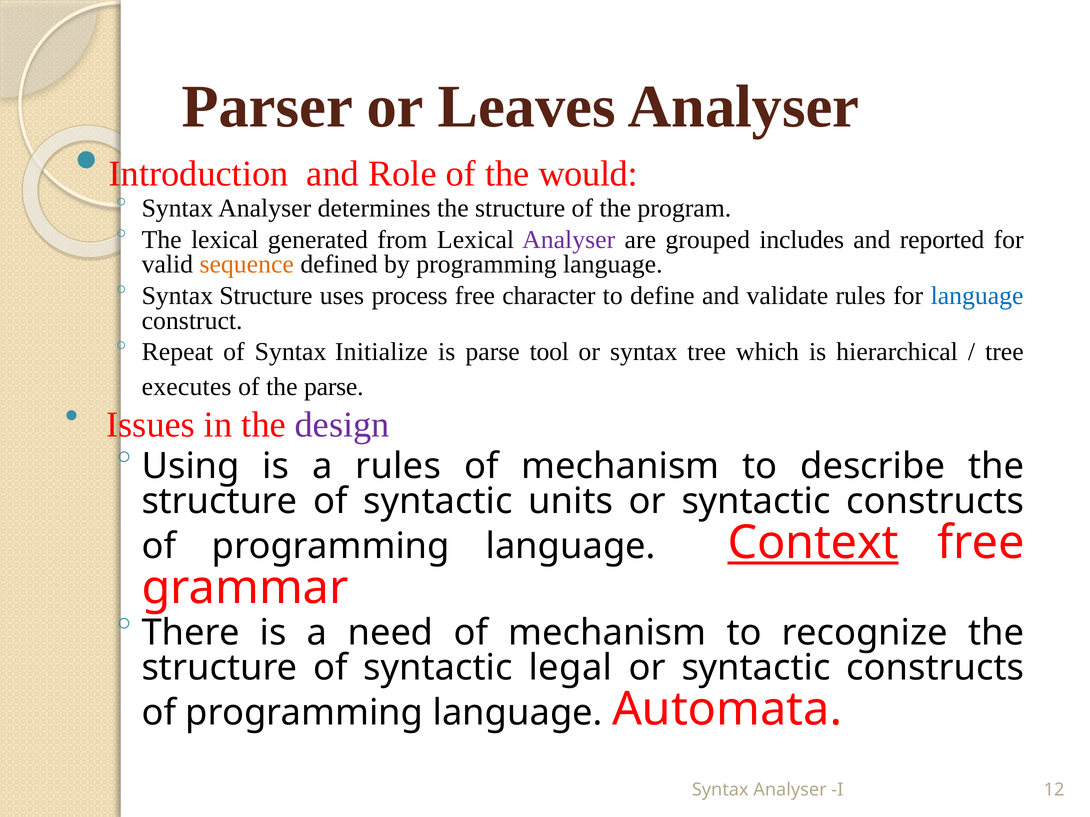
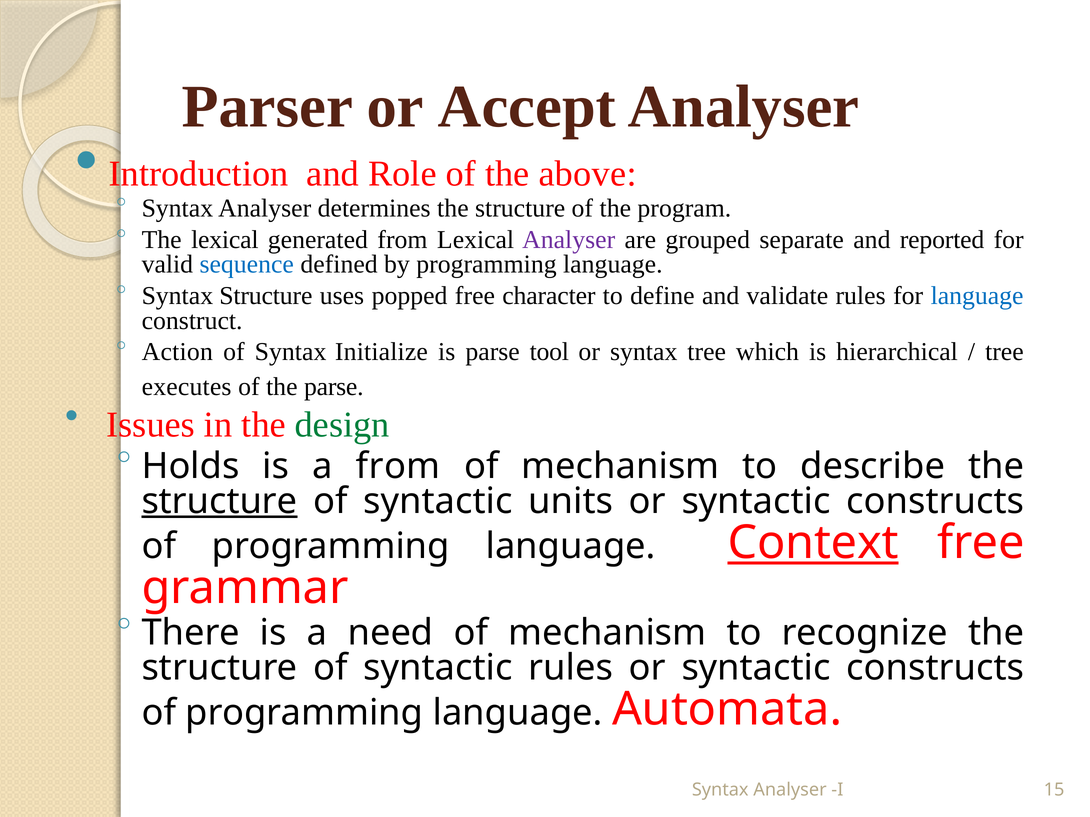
Leaves: Leaves -> Accept (527, 107)
would: would -> above (588, 174)
includes: includes -> separate (802, 240)
sequence colour: orange -> blue (247, 265)
process: process -> popped (410, 296)
Repeat: Repeat -> Action (177, 352)
design colour: purple -> green (342, 425)
Using: Using -> Holds (191, 467)
a rules: rules -> from (398, 467)
structure underline: none -> present (220, 501)
syntactic legal: legal -> rules (571, 668)
12: 12 -> 15 (1054, 790)
